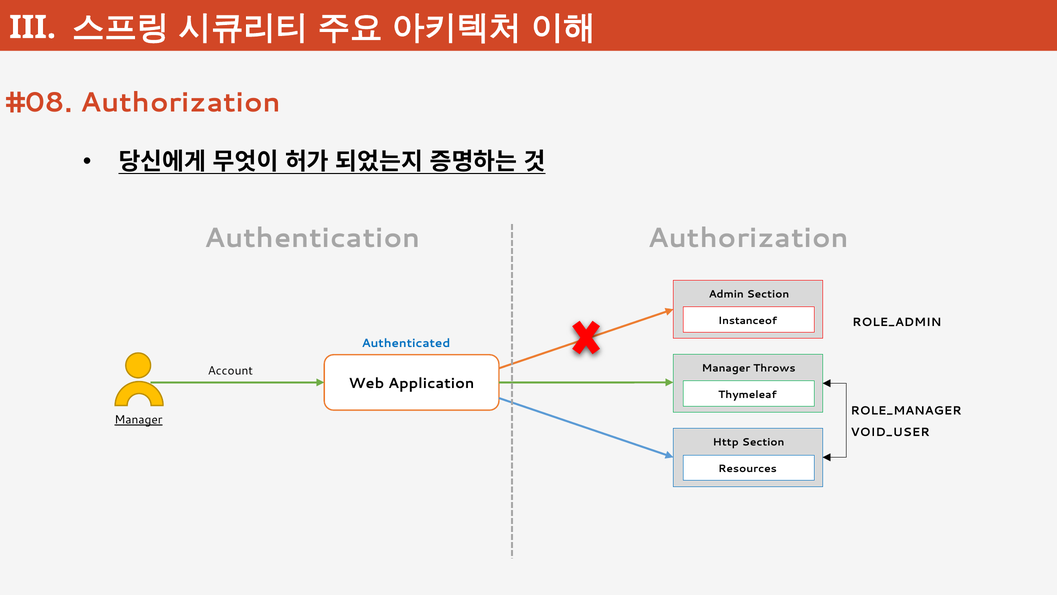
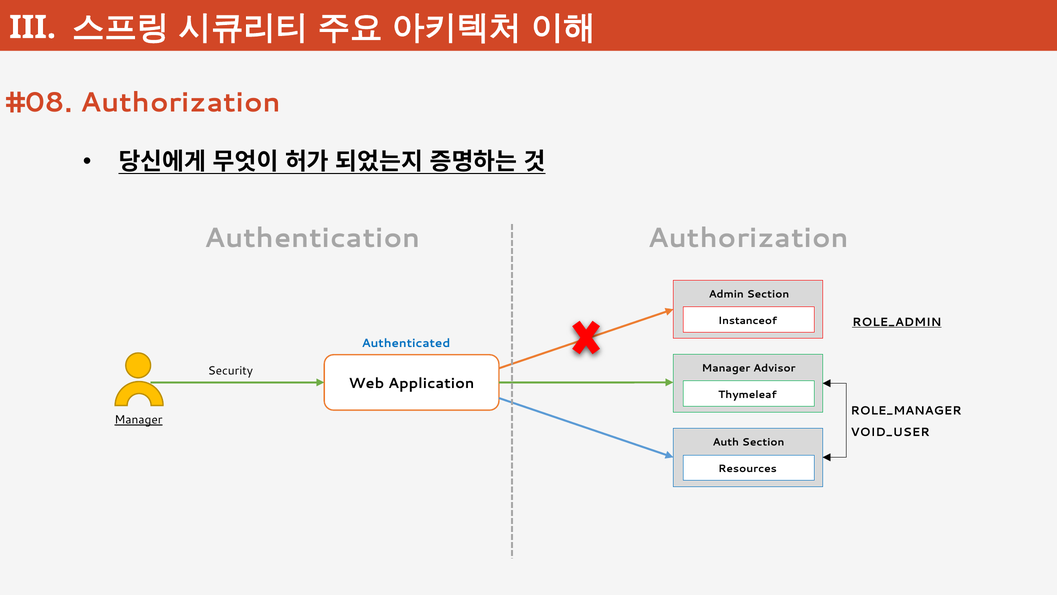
ROLE_ADMIN underline: none -> present (897, 322)
Throws: Throws -> Advisor (774, 368)
Account: Account -> Security (230, 371)
Http: Http -> Auth (726, 442)
